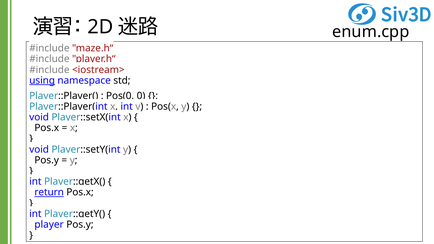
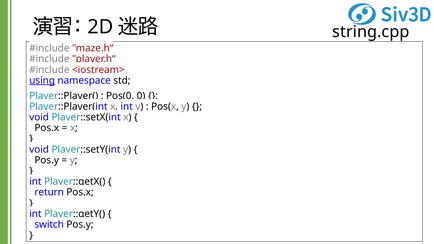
enum.cpp: enum.cpp -> string.cpp (371, 32)
return underline: present -> none (49, 192)
player: player -> switch (49, 225)
